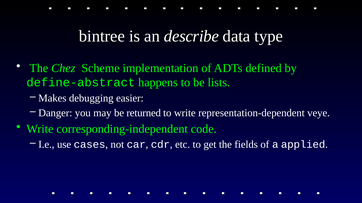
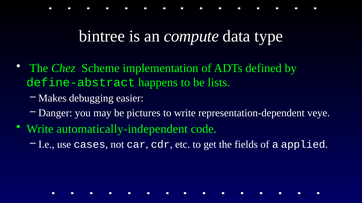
describe: describe -> compute (191, 36)
returned: returned -> pictures (144, 113)
corresponding-independent: corresponding-independent -> automatically-independent (122, 129)
